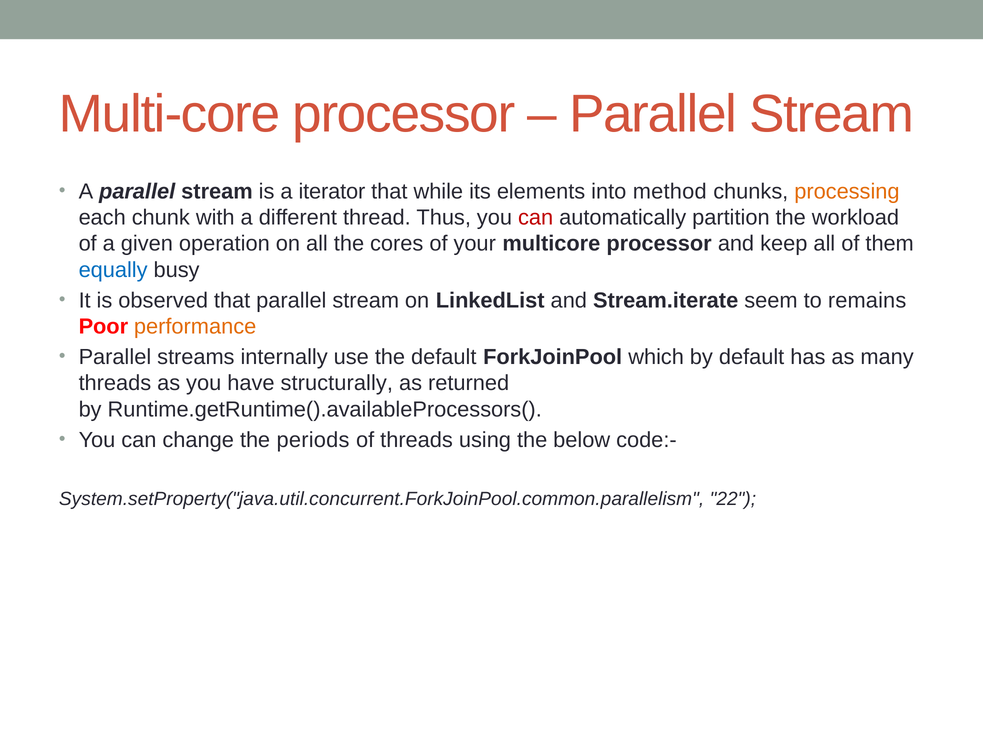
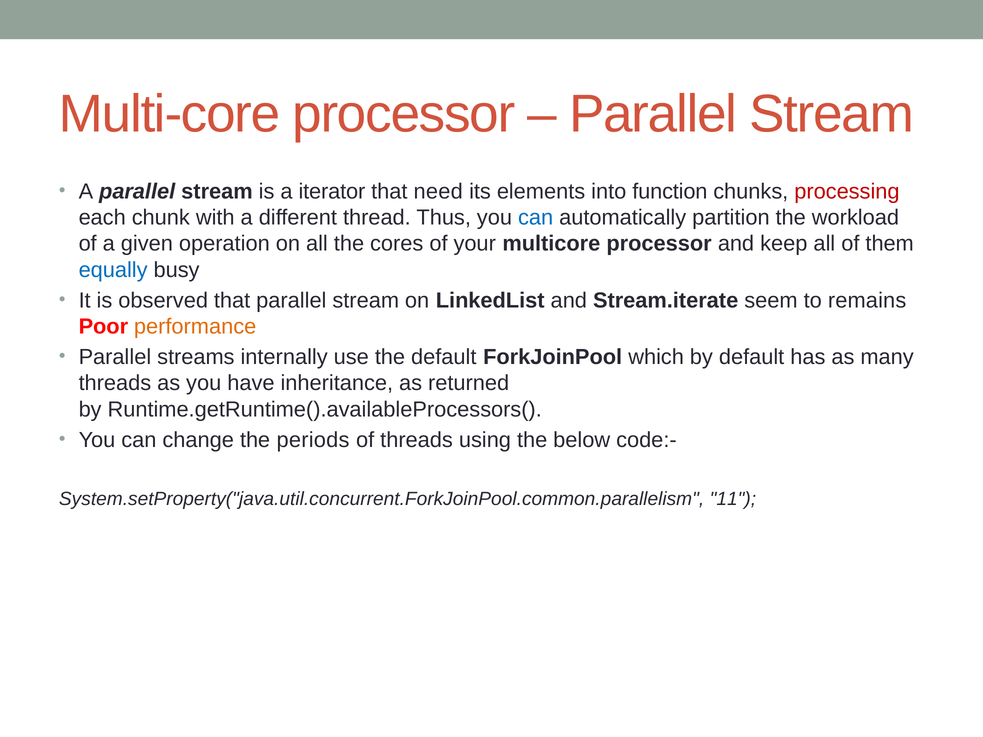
while: while -> need (438, 192)
method: method -> function (670, 192)
processing colour: orange -> red (847, 192)
can colour: red -> blue (536, 218)
structurally: structurally -> inheritance (337, 383)
22: 22 -> 11 (733, 499)
